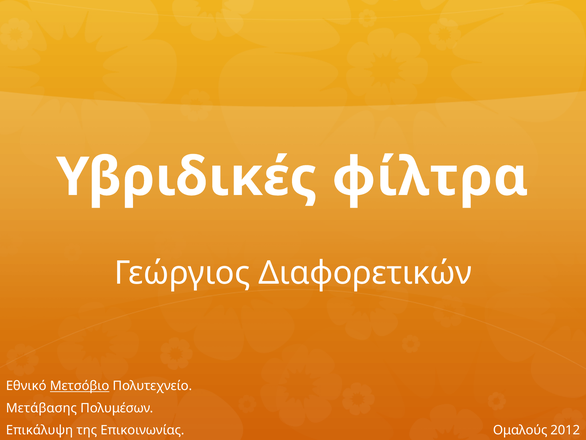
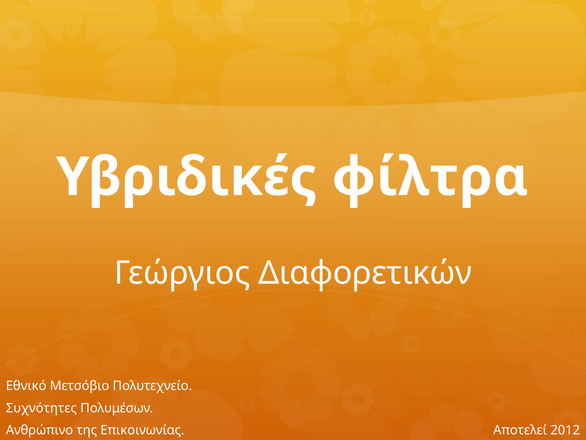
Μετσόβιο underline: present -> none (80, 386)
Μετάβασης: Μετάβασης -> Συχνότητες (41, 408)
Επικάλυψη: Επικάλυψη -> Ανθρώπινο (40, 430)
Ομαλούς: Ομαλούς -> Αποτελεί (520, 430)
